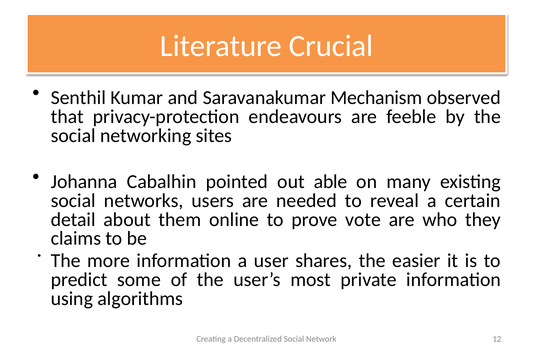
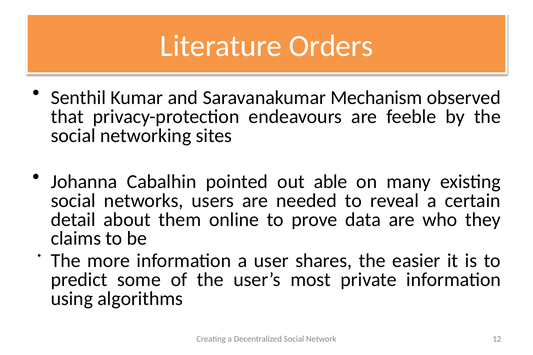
Crucial: Crucial -> Orders (331, 46)
vote: vote -> data (363, 220)
